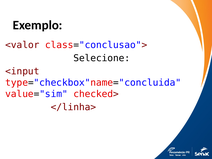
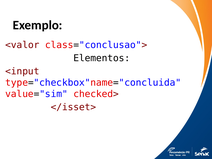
Selecione: Selecione -> Elementos (102, 58)
</linha>: </linha> -> </isset> (73, 107)
